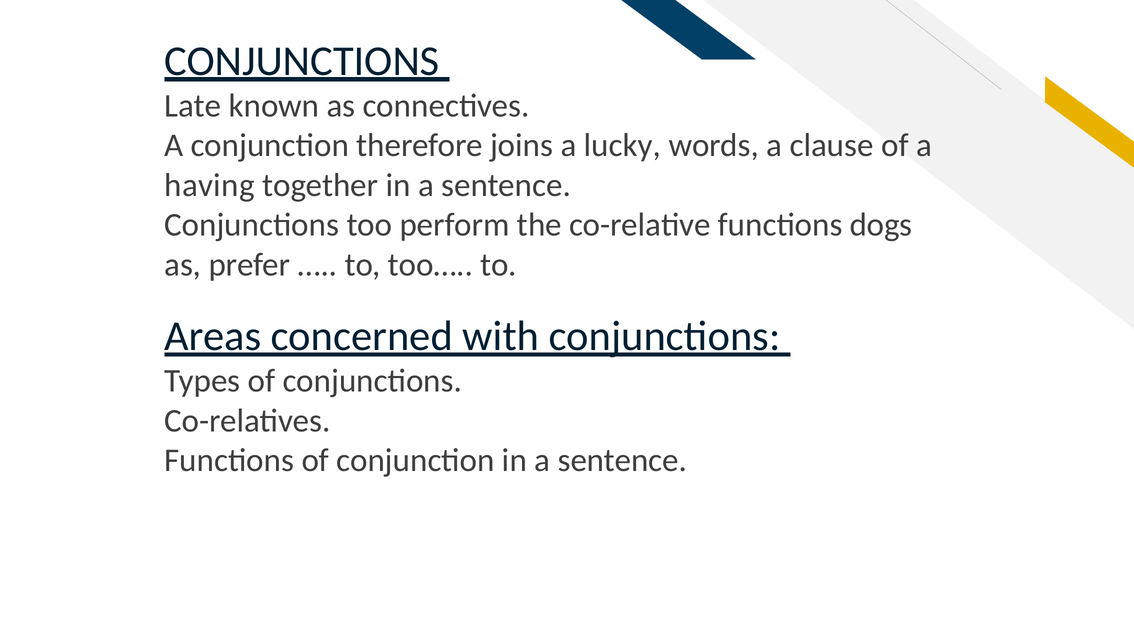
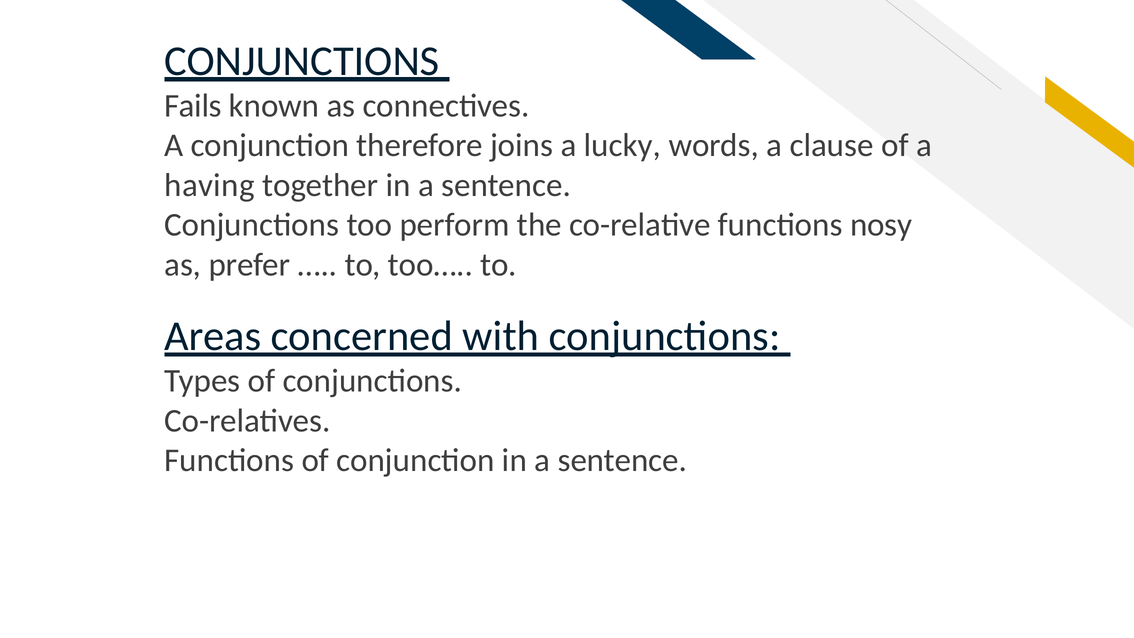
Late: Late -> Fails (193, 106)
dogs: dogs -> nosy (881, 225)
